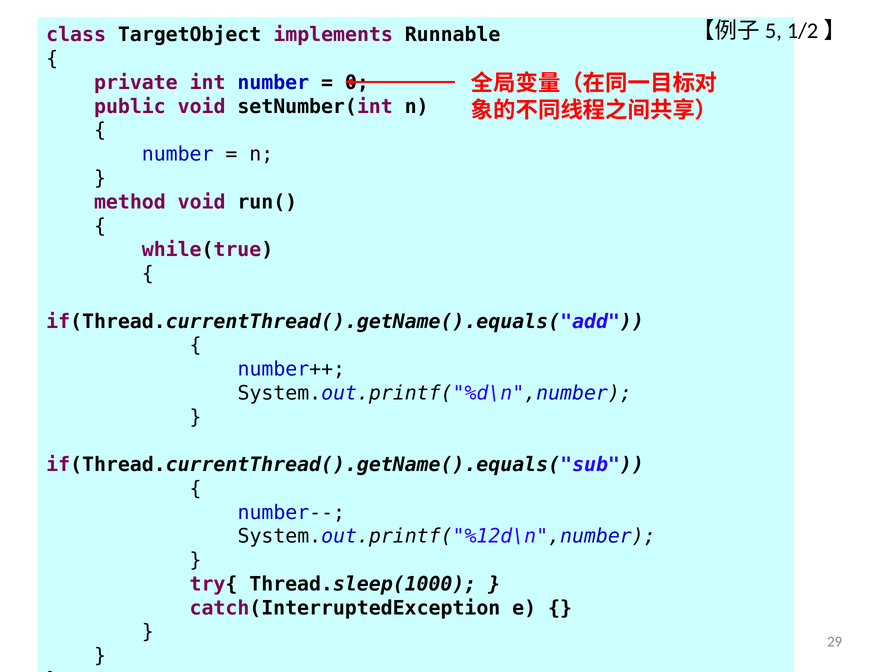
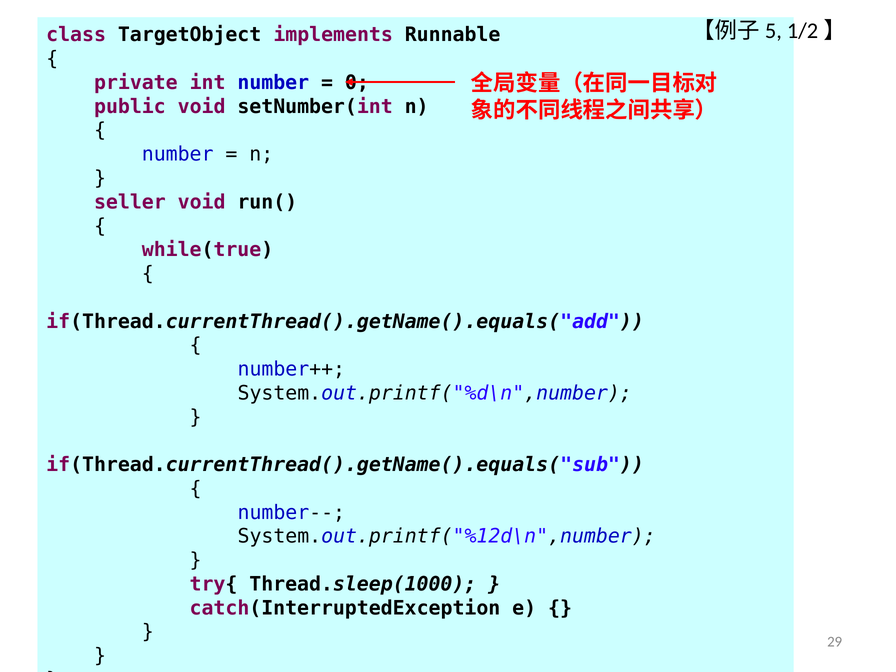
method: method -> seller (130, 202)
